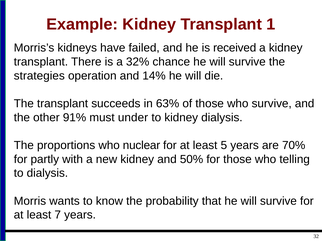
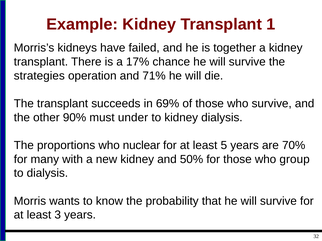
received: received -> together (235, 48)
32%: 32% -> 17% (138, 62)
14%: 14% -> 71% (154, 76)
63%: 63% -> 69% (168, 104)
91%: 91% -> 90% (75, 118)
partly: partly -> many (45, 160)
telling: telling -> group (295, 160)
7: 7 -> 3 (58, 215)
